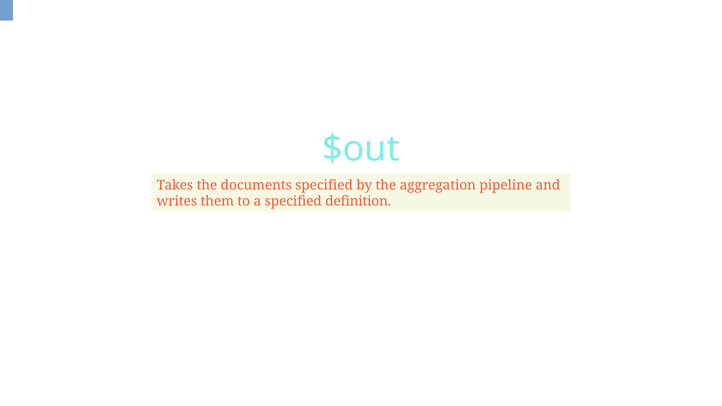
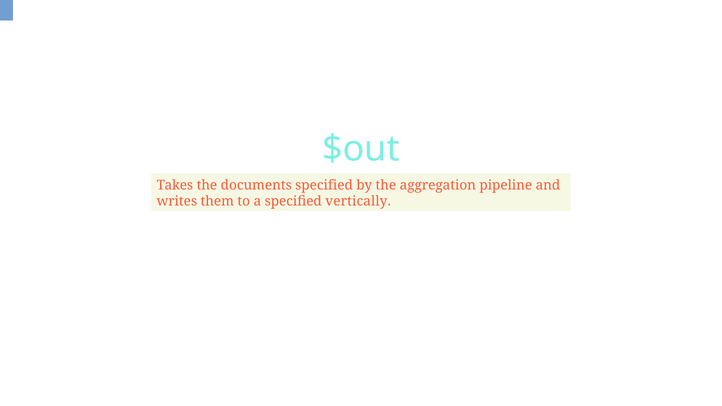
definition: definition -> vertically (358, 201)
